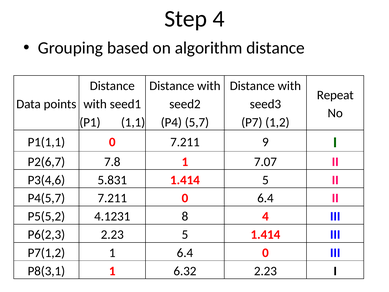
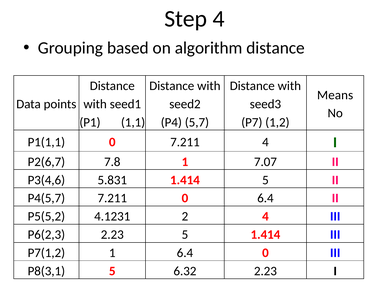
Repeat: Repeat -> Means (335, 95)
7.211 9: 9 -> 4 (265, 142)
8: 8 -> 2 (185, 216)
P8(3,1 1: 1 -> 5 (112, 271)
